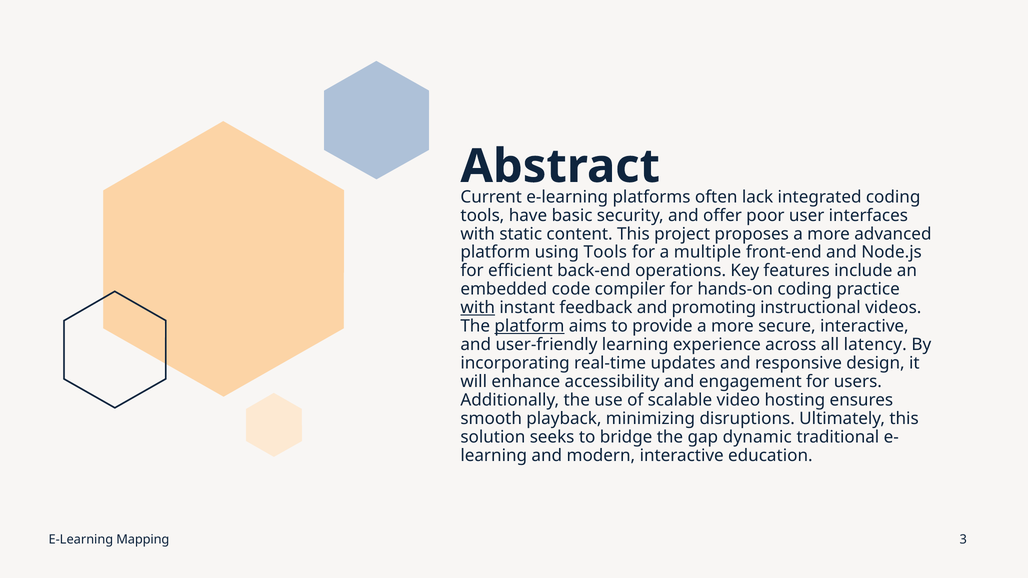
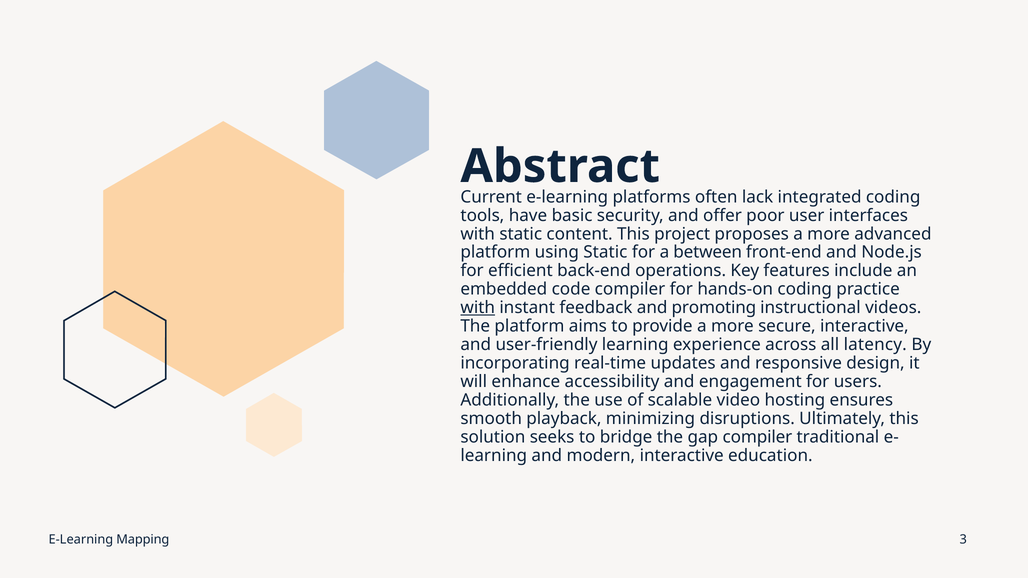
using Tools: Tools -> Static (605, 252)
multiple: multiple -> between (708, 252)
platform underline: present -> none (529, 326)
gap dynamic: dynamic -> compiler (757, 437)
